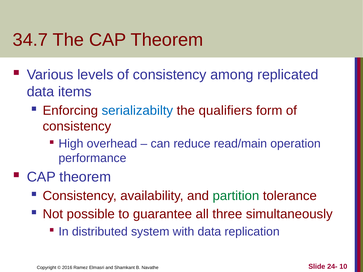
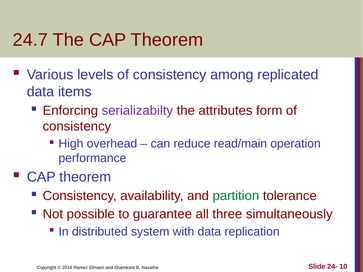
34.7: 34.7 -> 24.7 (30, 40)
serializabilty colour: blue -> purple (137, 111)
qualifiers: qualifiers -> attributes (226, 111)
